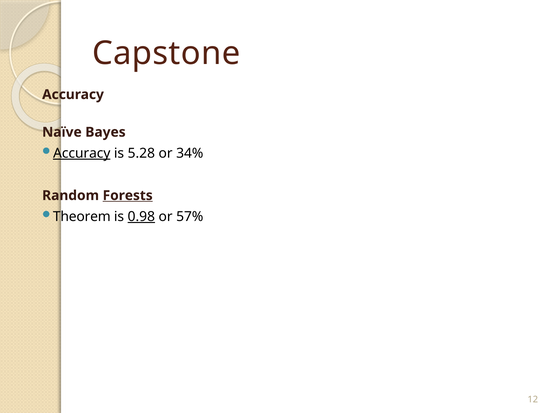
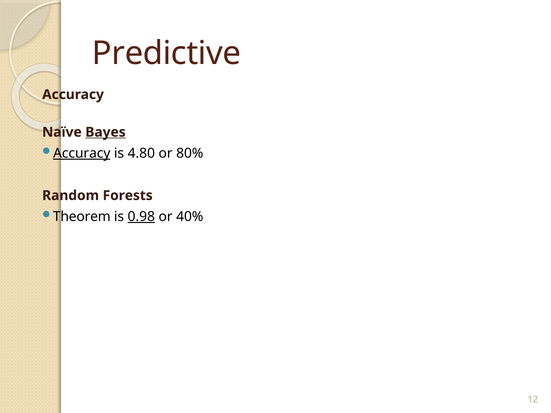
Capstone: Capstone -> Predictive (166, 53)
Bayes underline: none -> present (105, 132)
5.28: 5.28 -> 4.80 (141, 153)
34%: 34% -> 80% (190, 153)
Forests underline: present -> none (128, 196)
57%: 57% -> 40% (190, 217)
